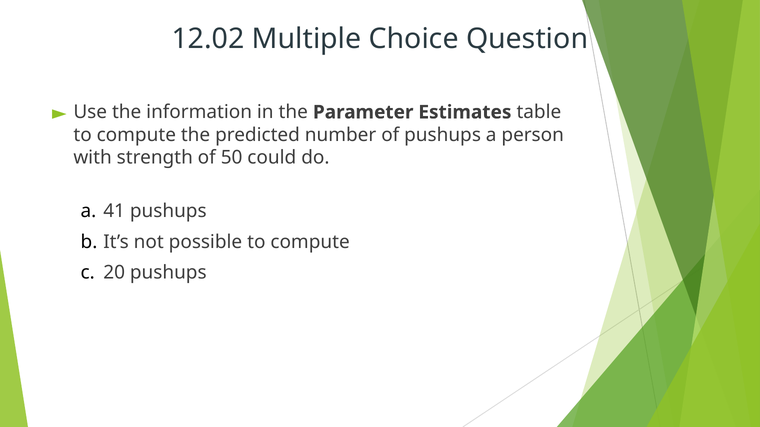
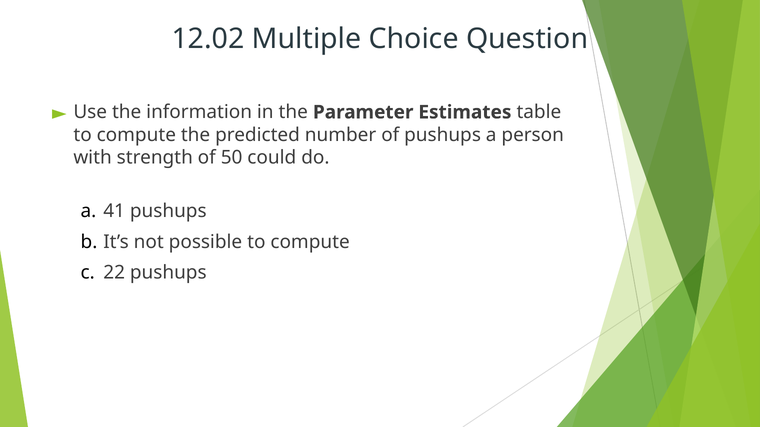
20: 20 -> 22 (114, 273)
